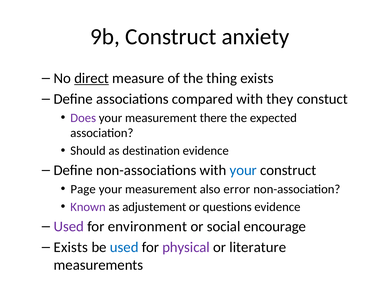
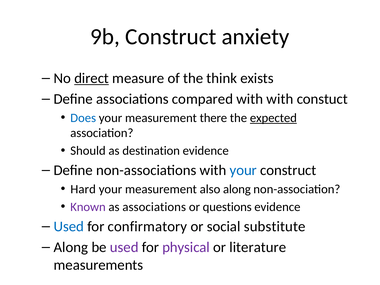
thing: thing -> think (222, 78)
with they: they -> with (280, 99)
Does colour: purple -> blue (83, 118)
expected underline: none -> present (273, 118)
Page: Page -> Hard (83, 189)
also error: error -> along (237, 189)
as adjustement: adjustement -> associations (154, 207)
Used colour: purple -> blue (69, 227)
environment: environment -> confirmatory (147, 227)
encourage: encourage -> substitute (275, 227)
Exists: Exists -> Along (71, 247)
used colour: blue -> purple (124, 247)
